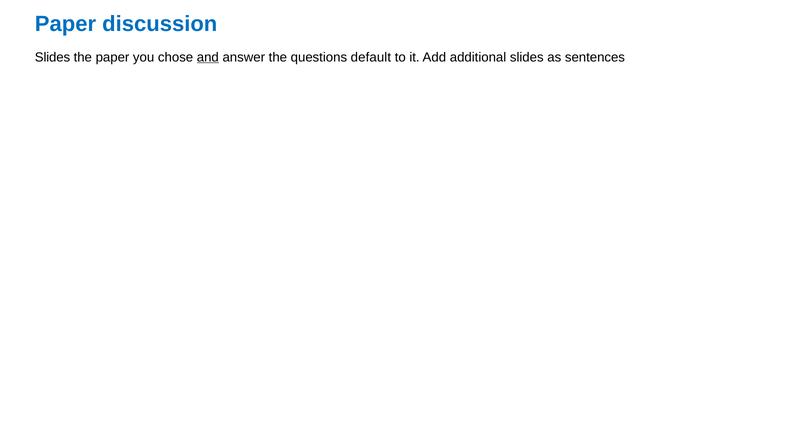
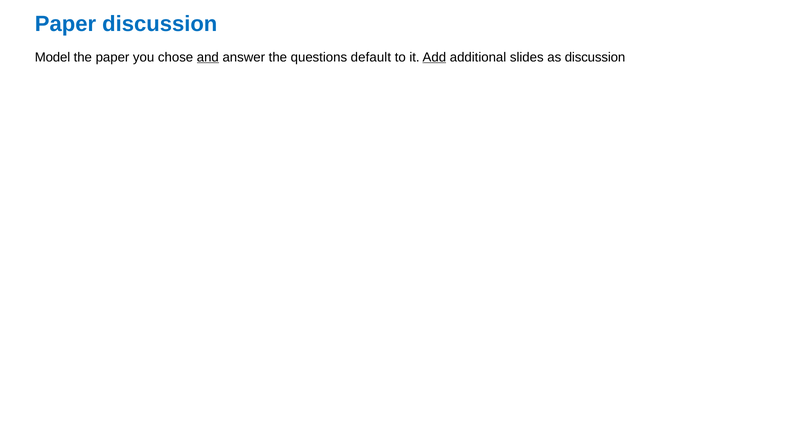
Slides: Slides -> Model (52, 57)
Add underline: none -> present (434, 57)
as sentences: sentences -> discussion (595, 57)
